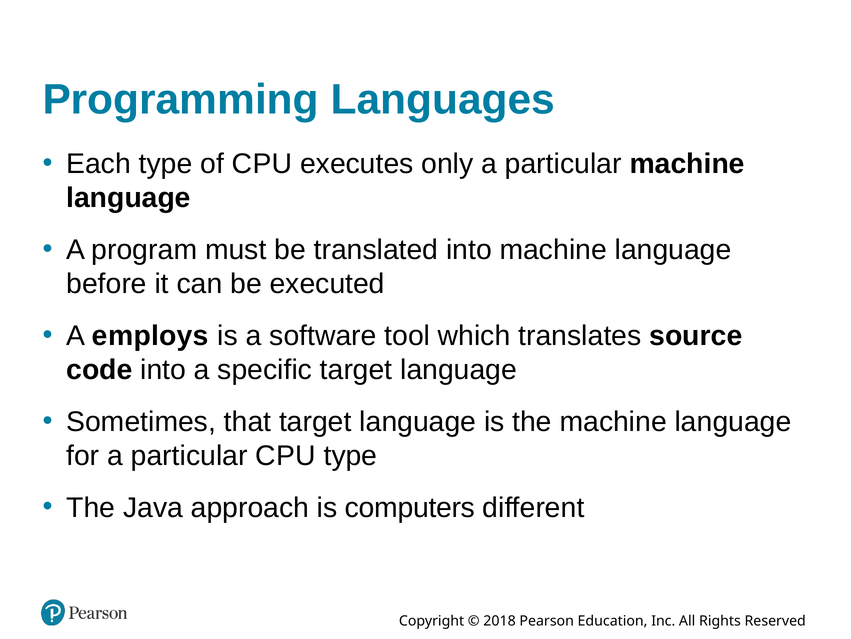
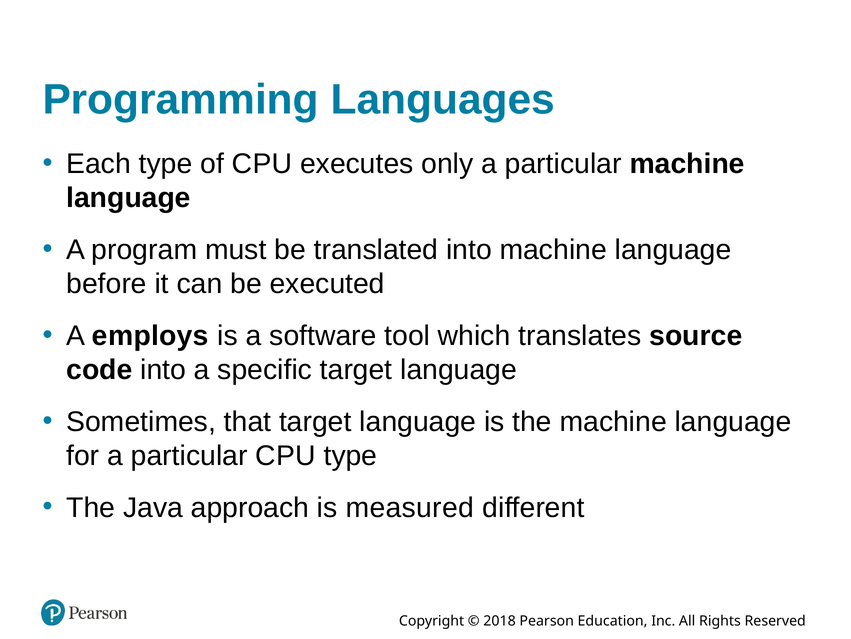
computers: computers -> measured (410, 507)
